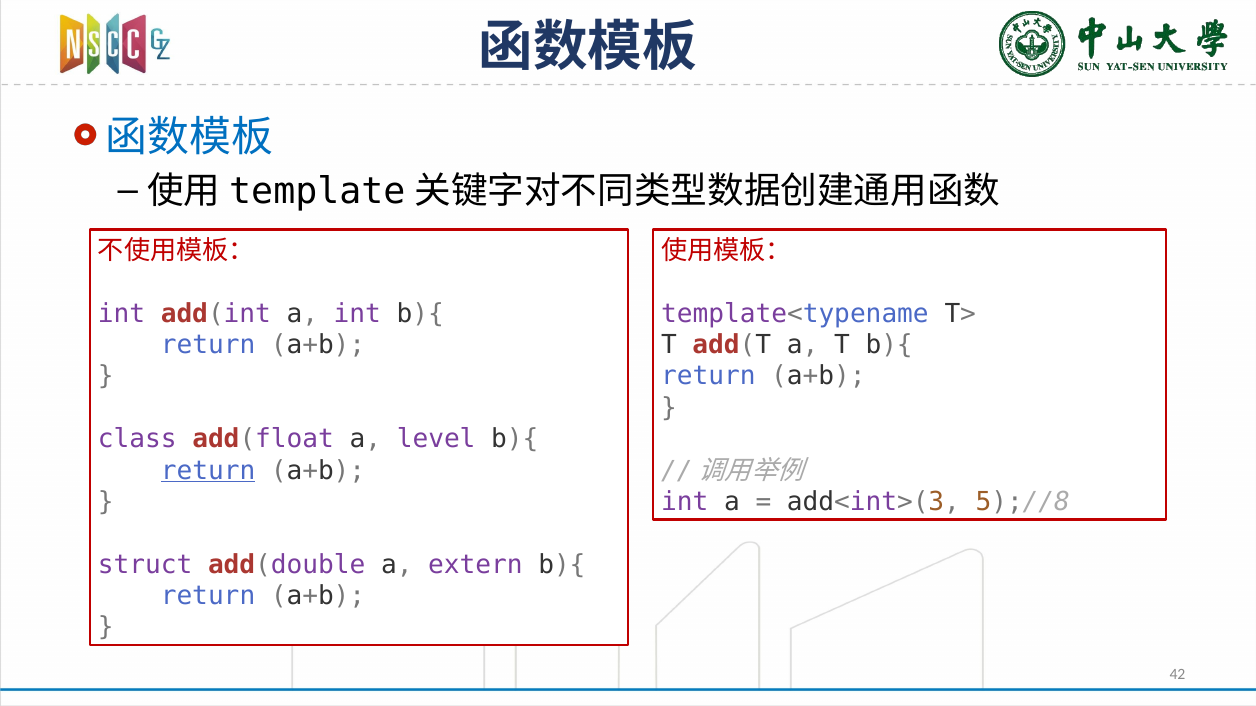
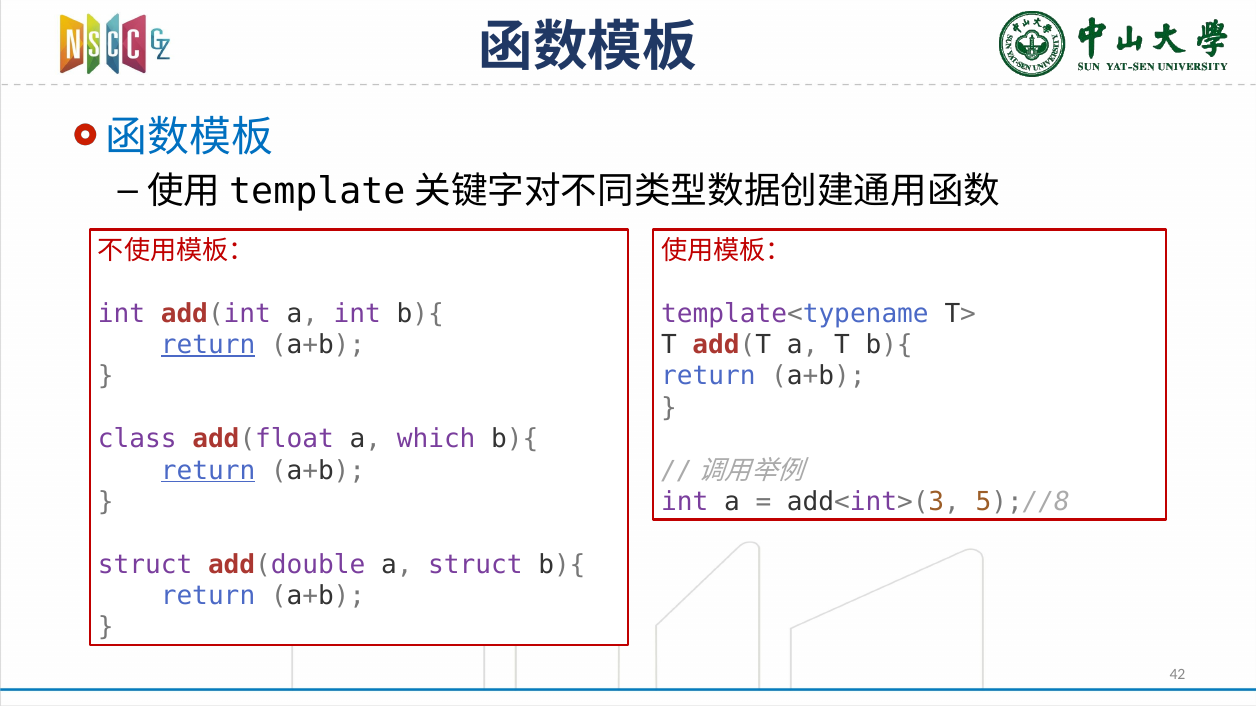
return underline: none -> present (208, 345)
level: level -> which (436, 439)
a extern: extern -> struct (475, 565)
